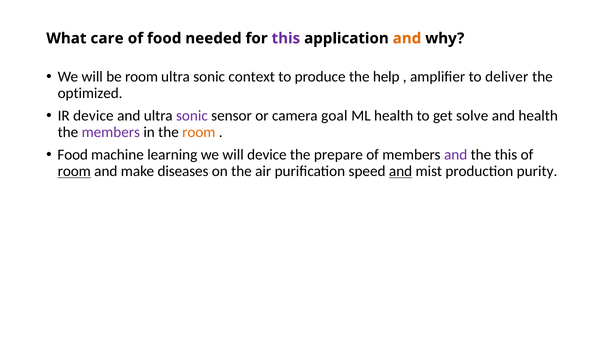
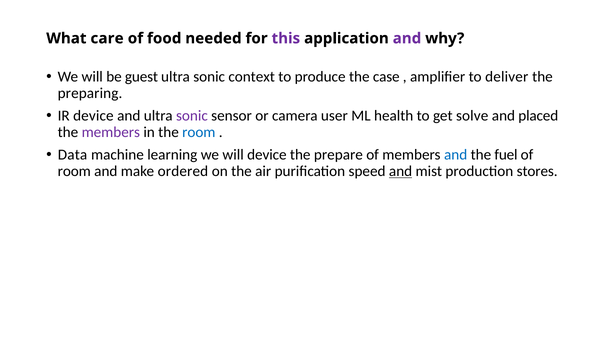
and colour: orange -> purple (407, 38)
be room: room -> guest (142, 77)
help: help -> case (386, 77)
optimized: optimized -> preparing (90, 93)
goal: goal -> user (334, 116)
and health: health -> placed (538, 116)
room colour: orange -> blue (199, 132)
Food: Food -> Data (73, 155)
and colour: purple -> blue (456, 155)
the this: this -> fuel (506, 155)
room underline: present -> none (74, 171)
diseases: diseases -> ordered (183, 171)
purity: purity -> stores (537, 171)
